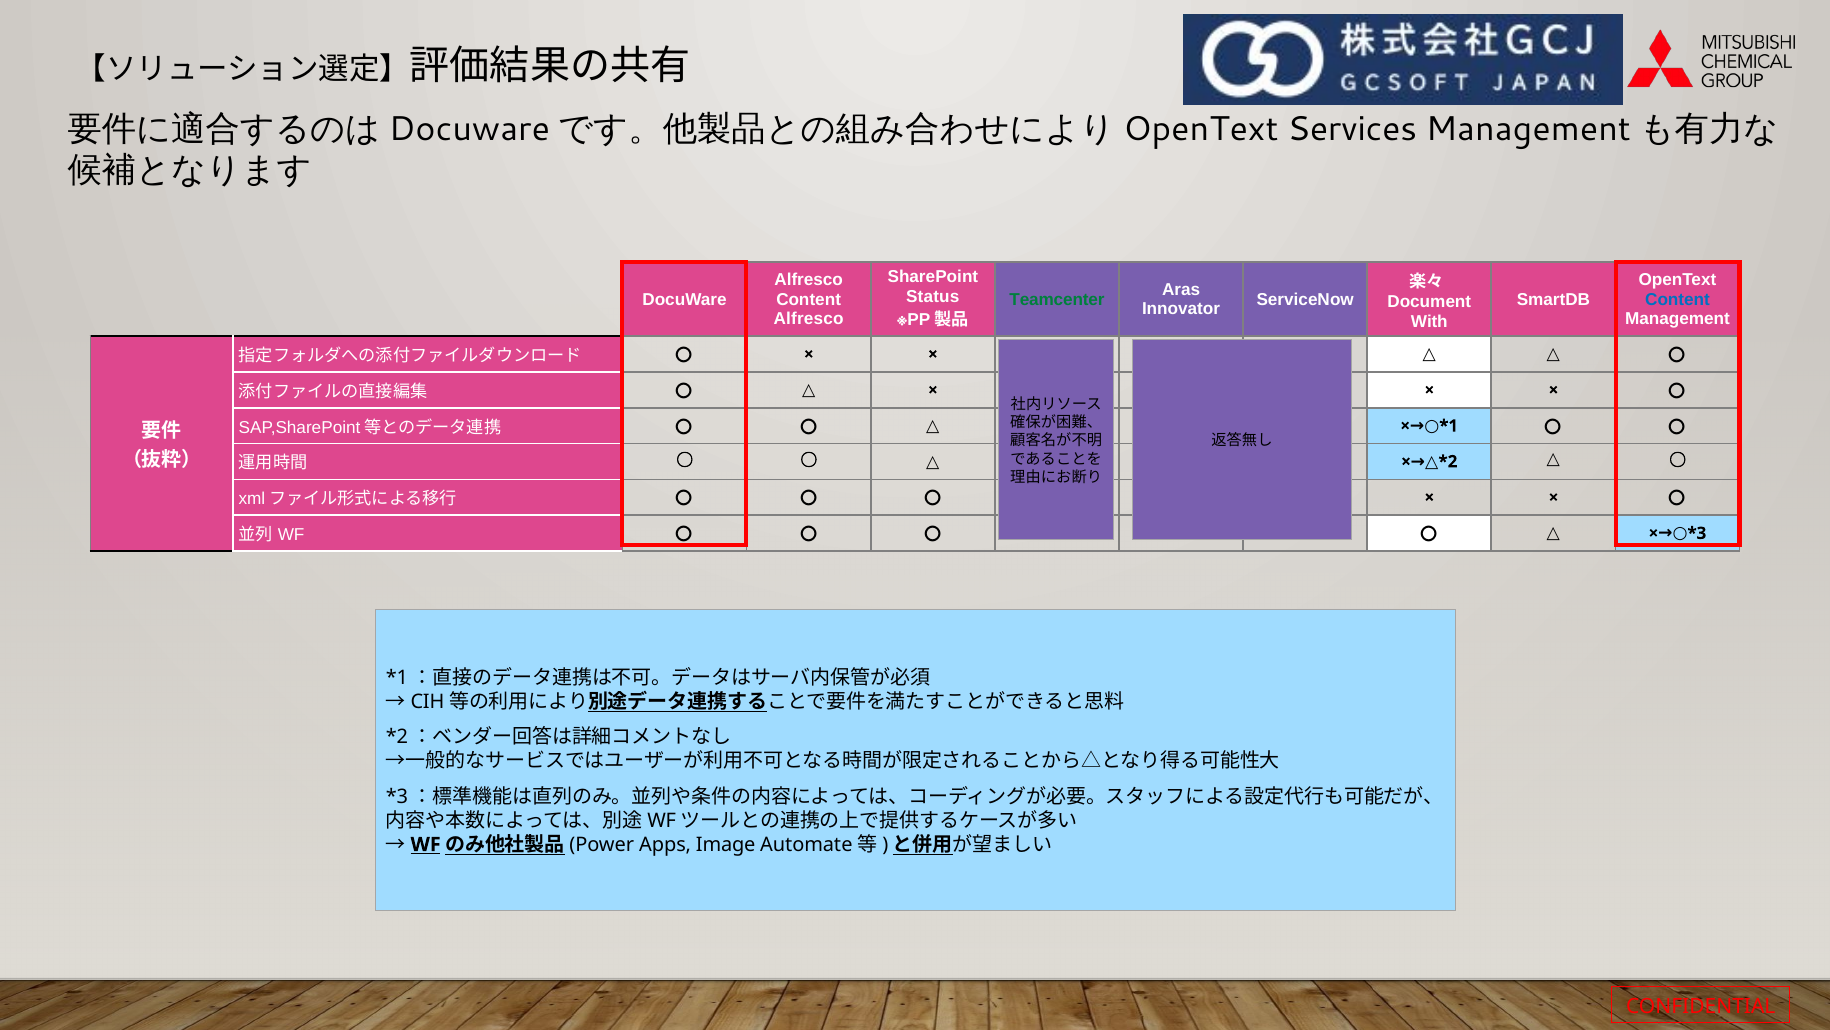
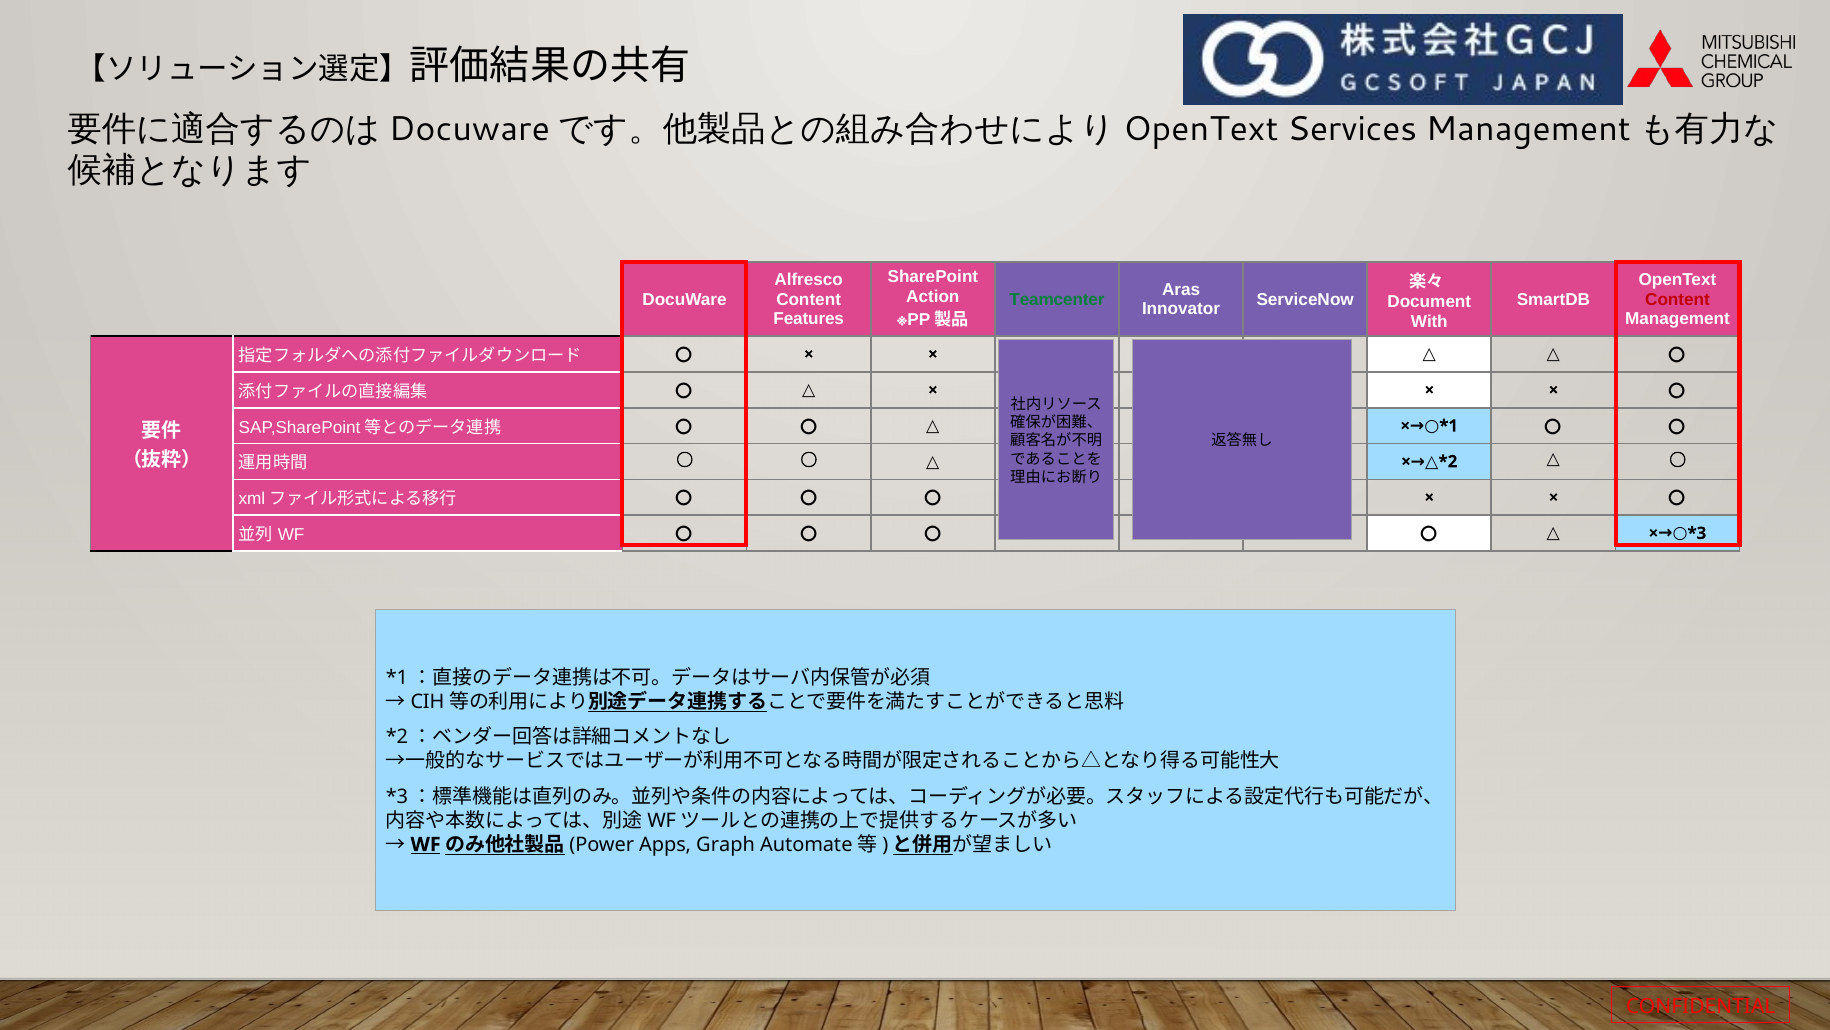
Status: Status -> Action (933, 296)
Content colour: blue -> red (1678, 299)
Alfresco: Alfresco -> Features (809, 318)
Image: Image -> Graph (726, 844)
